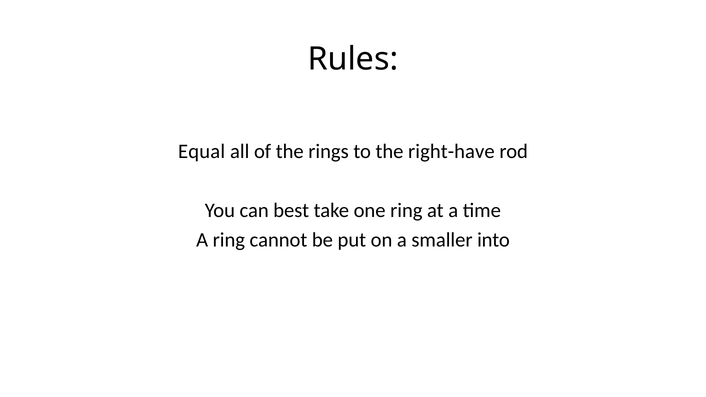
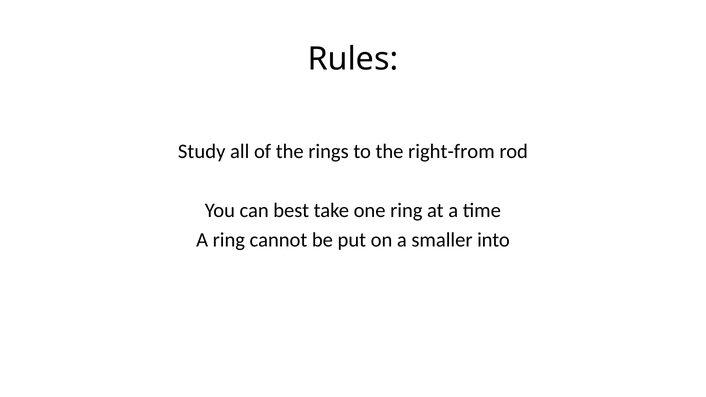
Equal: Equal -> Study (202, 151)
right-have: right-have -> right-from (451, 151)
